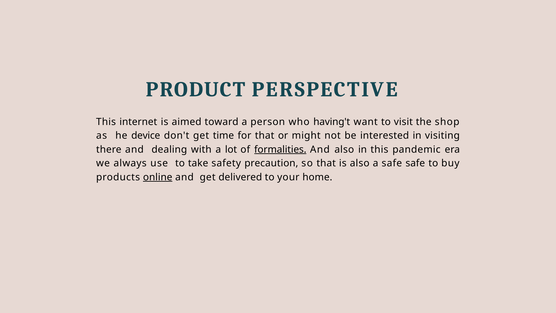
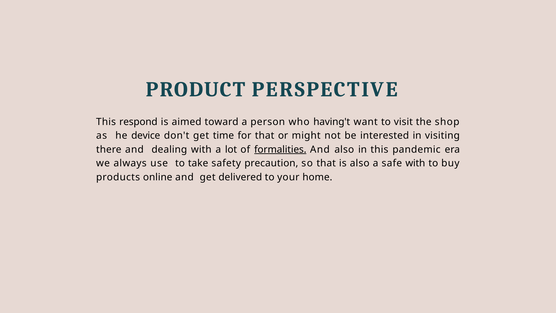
internet: internet -> respond (138, 122)
safe safe: safe -> with (415, 163)
online underline: present -> none (158, 177)
